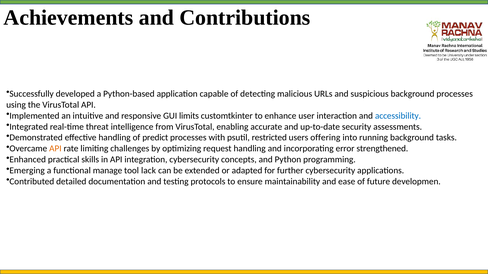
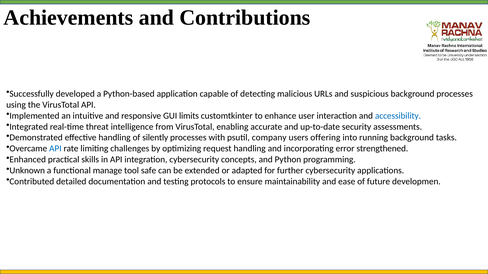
predict: predict -> silently (155, 138)
restricted: restricted -> company (269, 138)
API colour: orange -> blue (55, 149)
Emerging: Emerging -> Unknown (27, 171)
lack: lack -> safe (149, 171)
